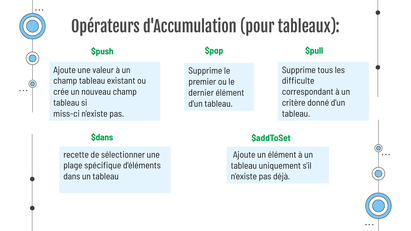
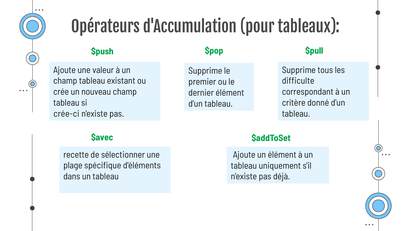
miss-ci: miss-ci -> crée-ci (66, 114)
$dans: $dans -> $avec (102, 138)
